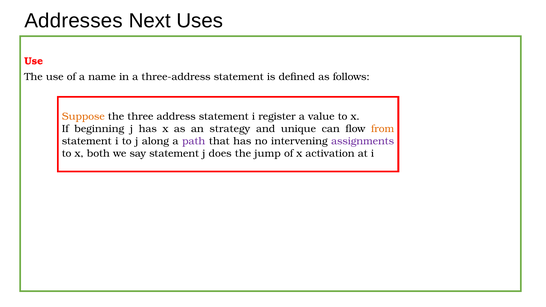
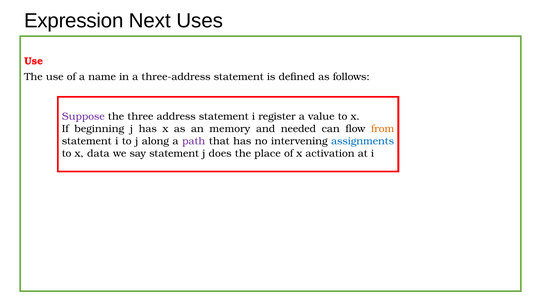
Addresses: Addresses -> Expression (74, 21)
Suppose colour: orange -> purple (83, 117)
strategy: strategy -> memory (230, 129)
unique: unique -> needed (298, 129)
assignments colour: purple -> blue (363, 141)
both: both -> data (98, 153)
jump: jump -> place (268, 153)
